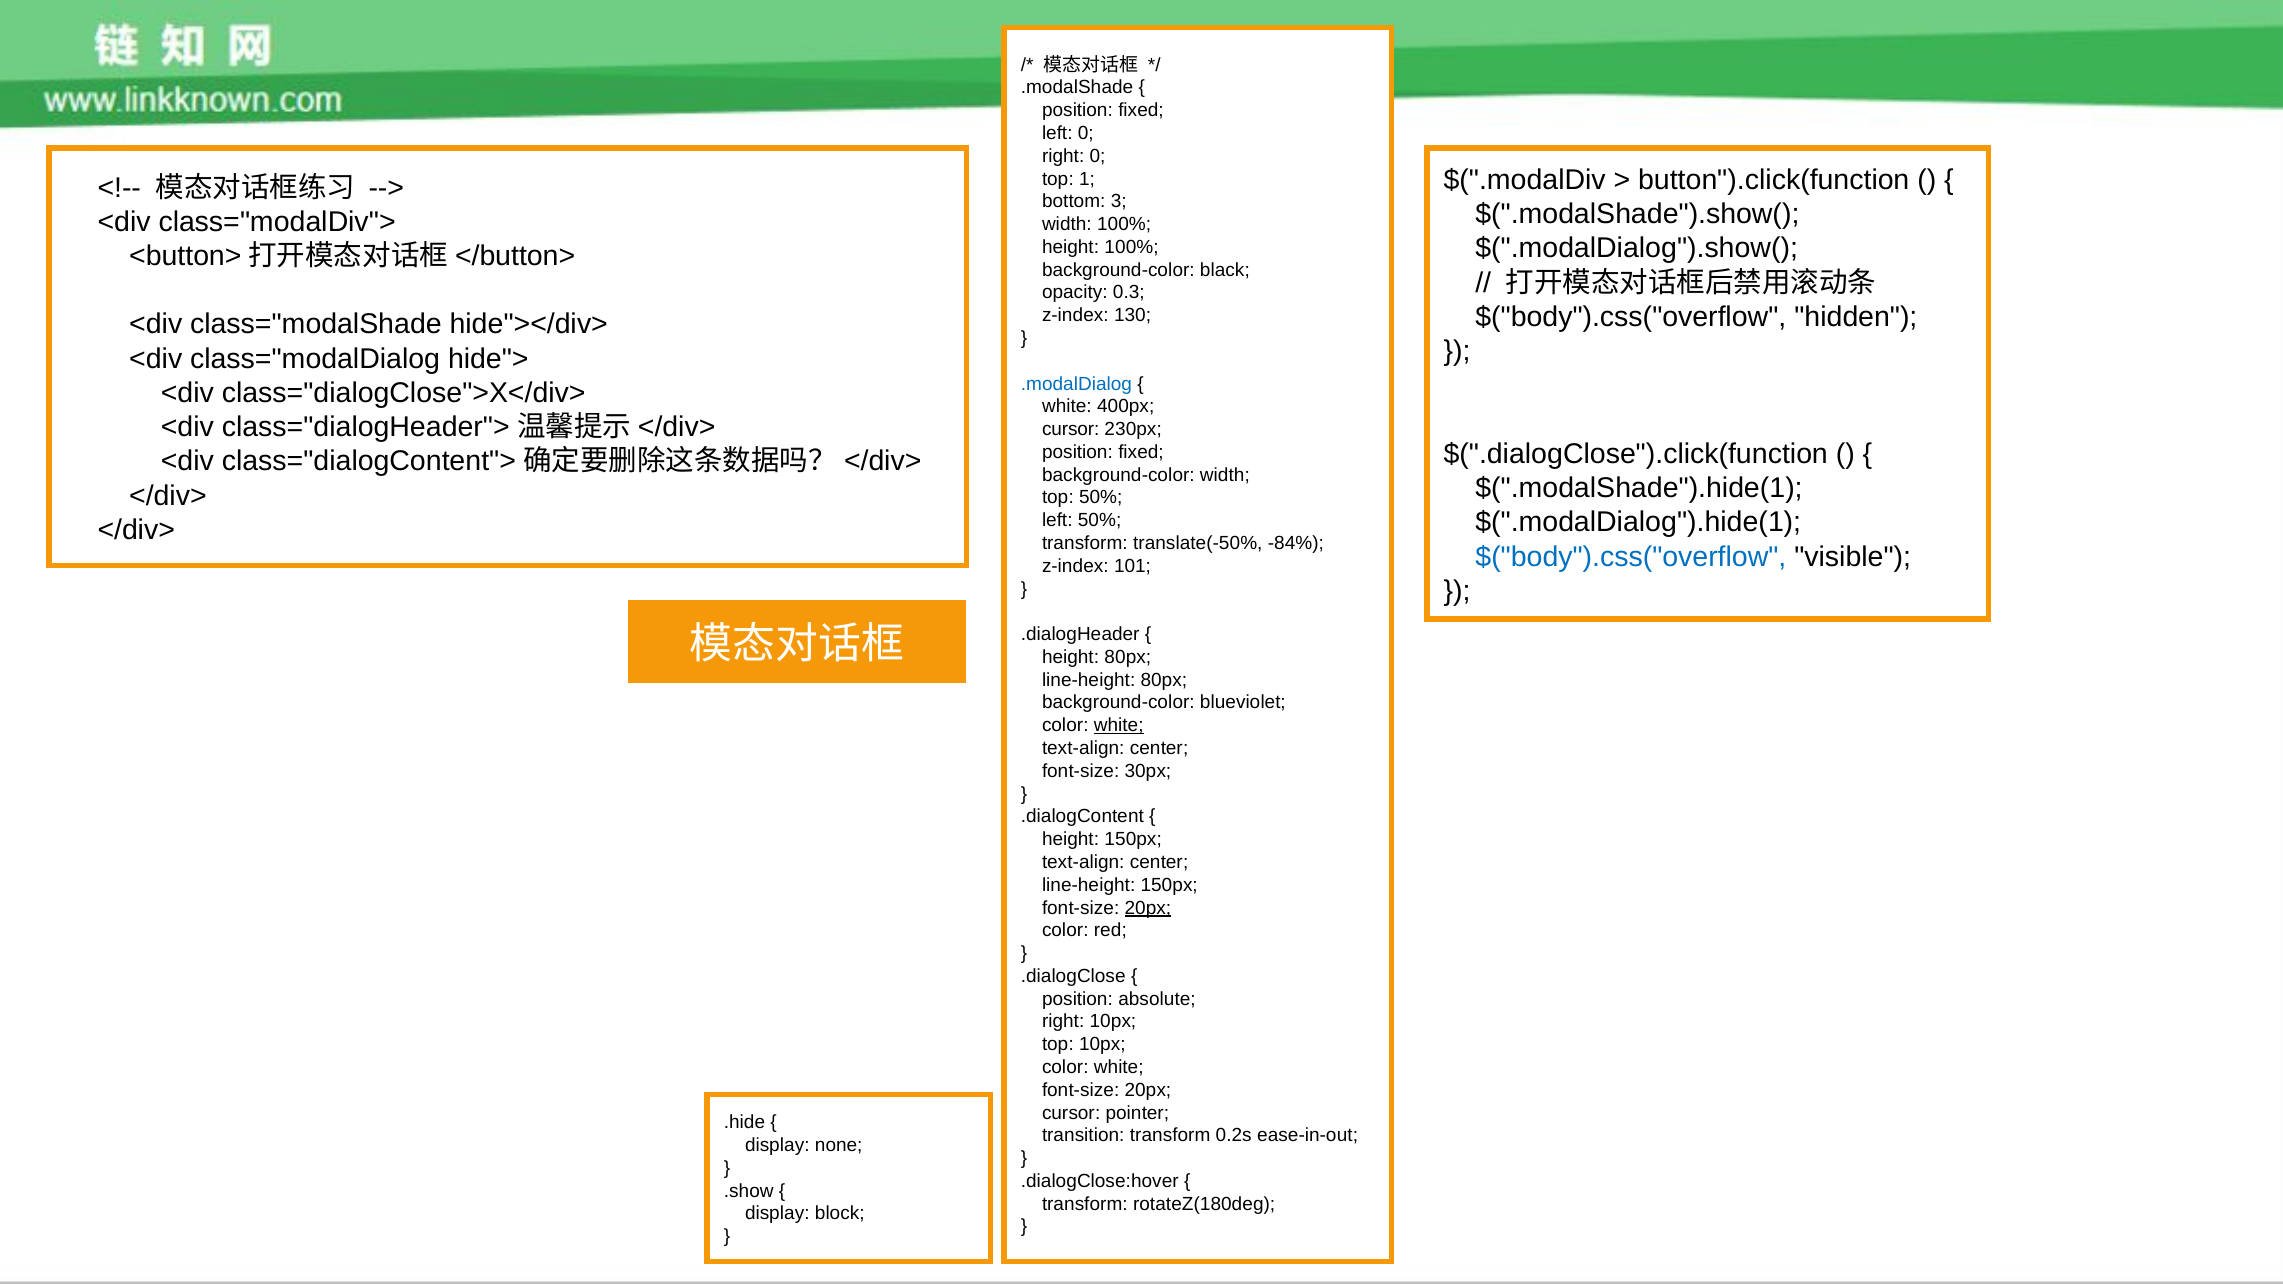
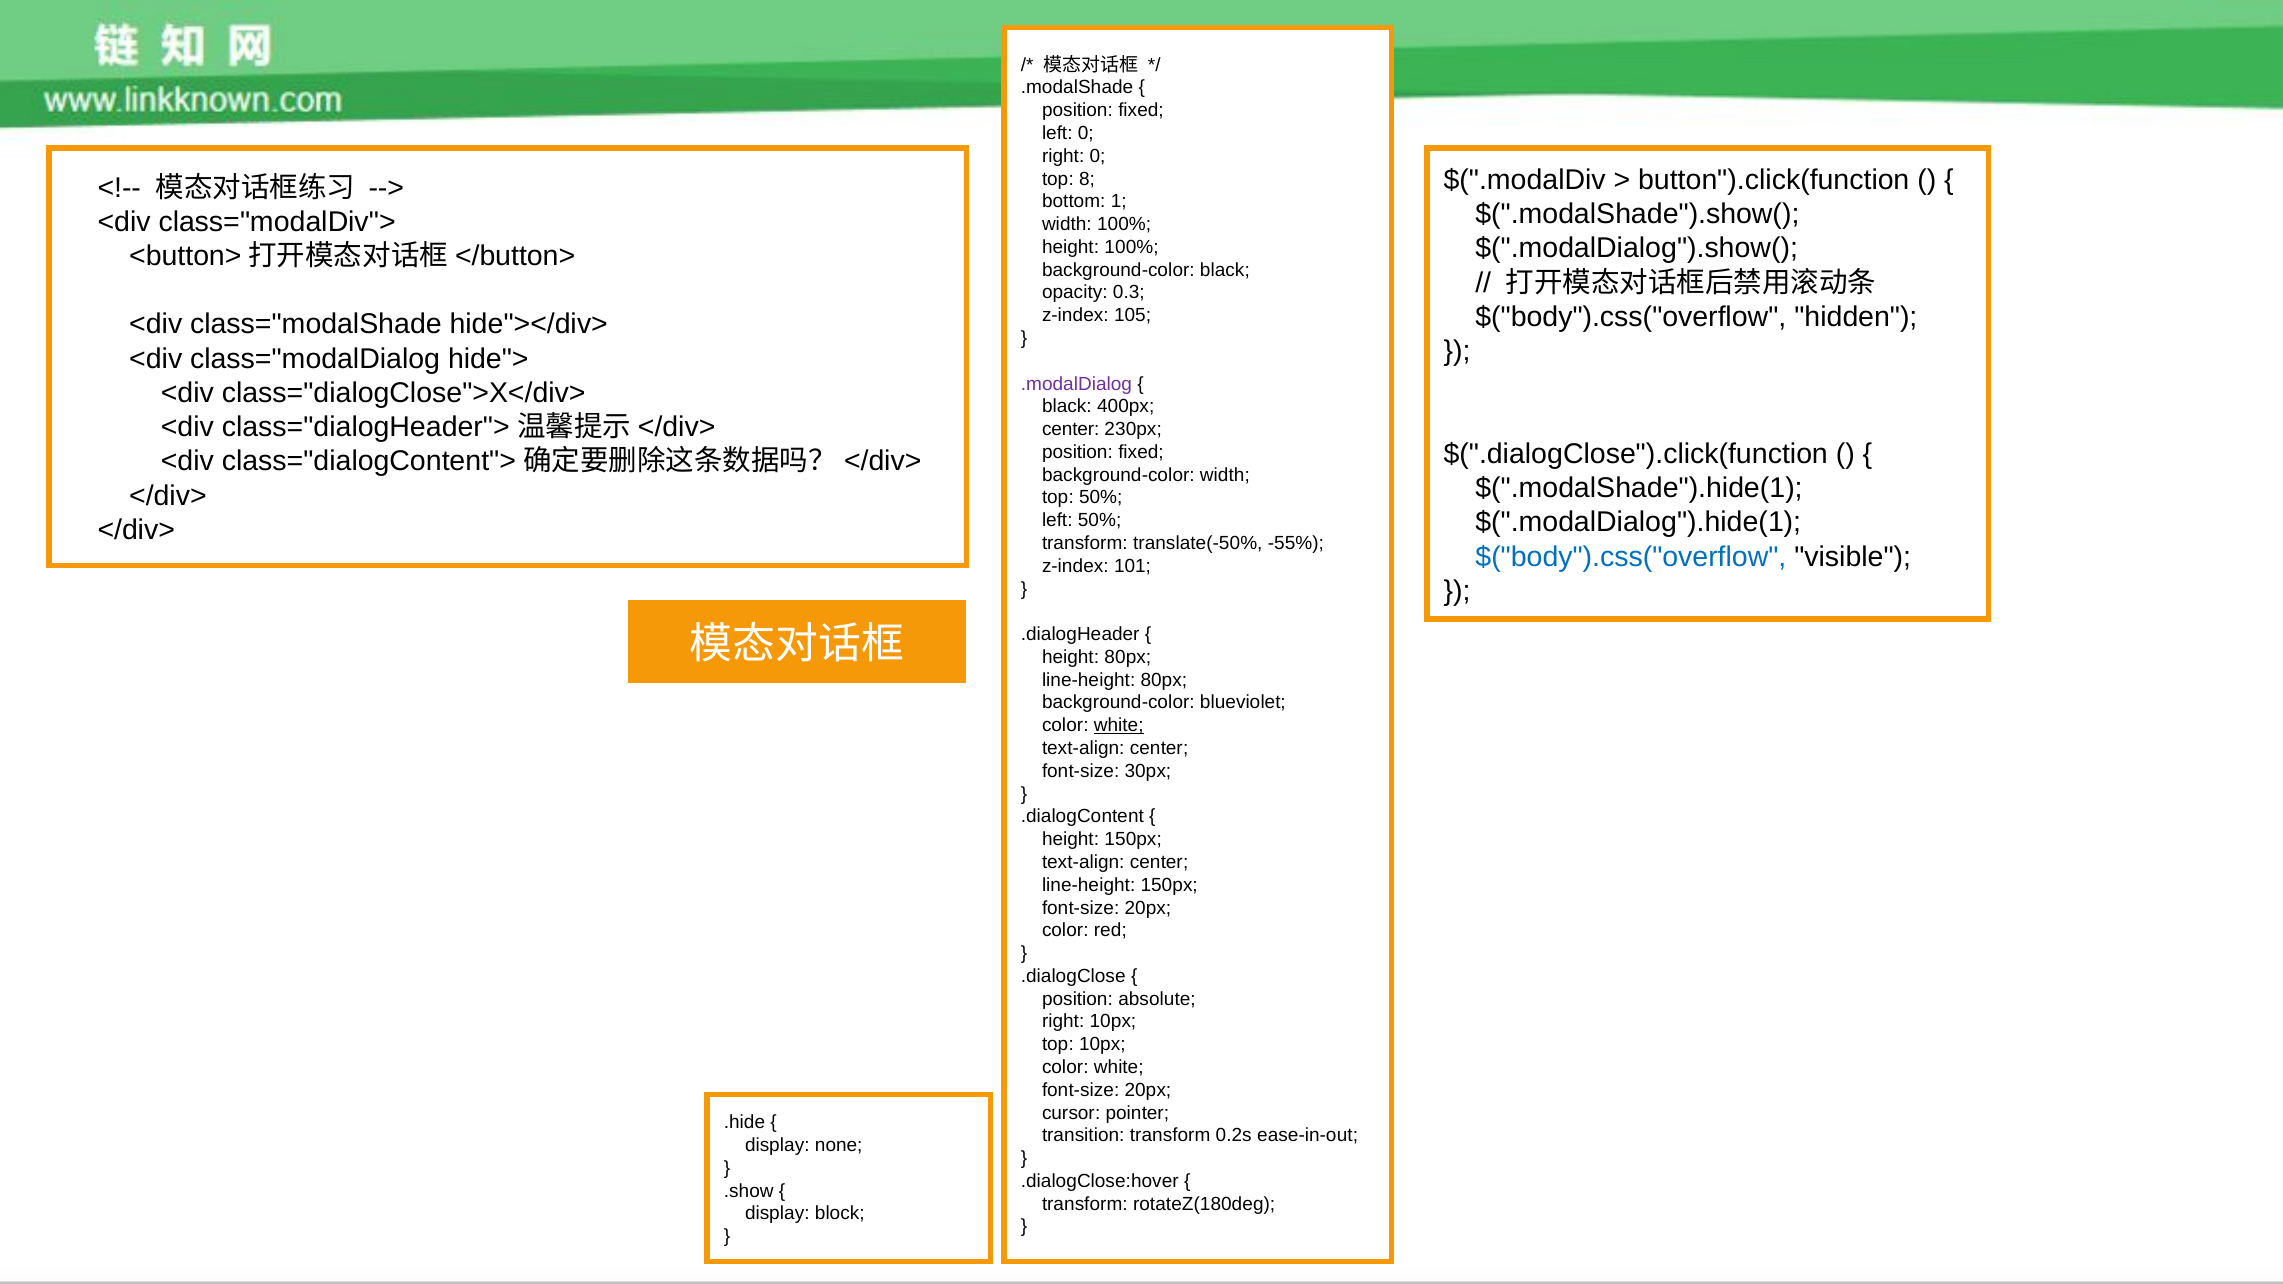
1: 1 -> 8 (1087, 179)
3: 3 -> 1 (1119, 202)
130: 130 -> 105 (1133, 315)
.modalDialog colour: blue -> purple (1076, 384)
white: white -> black (1067, 407)
cursor: cursor -> center (1071, 429)
-84%: -84% -> -55% (1296, 543)
20px underline: present -> none (1148, 908)
